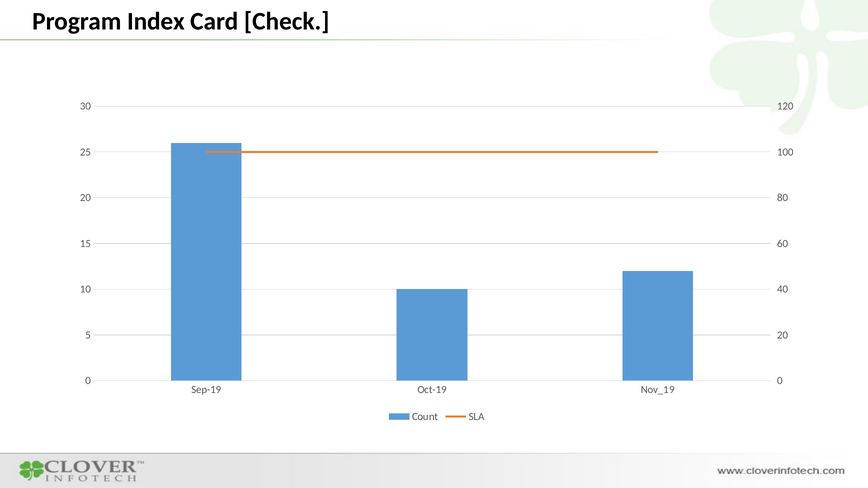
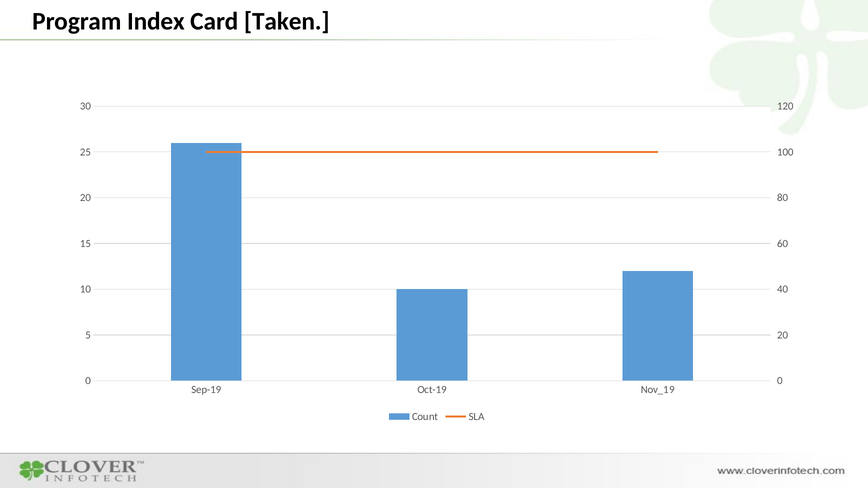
Check: Check -> Taken (287, 22)
